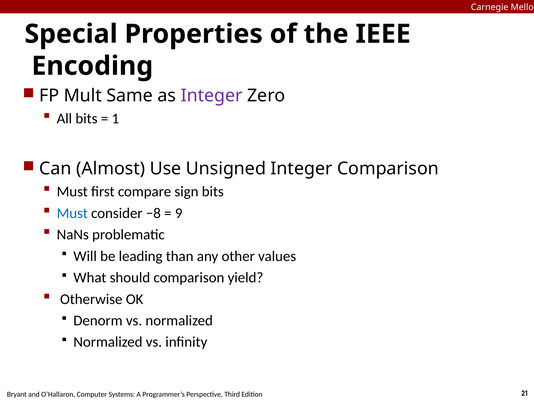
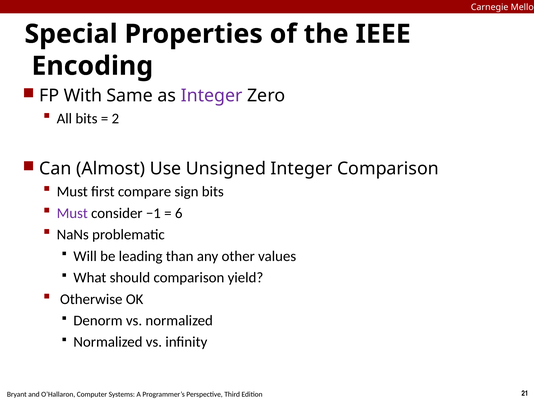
Mult: Mult -> With (83, 96)
1: 1 -> 2 (115, 119)
Must colour: blue -> purple (72, 213)
−8: −8 -> −1 (153, 213)
9: 9 -> 6 (179, 213)
